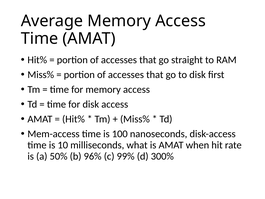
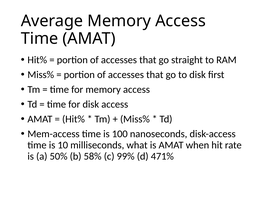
96%: 96% -> 58% (93, 156)
300%: 300% -> 471% (162, 156)
